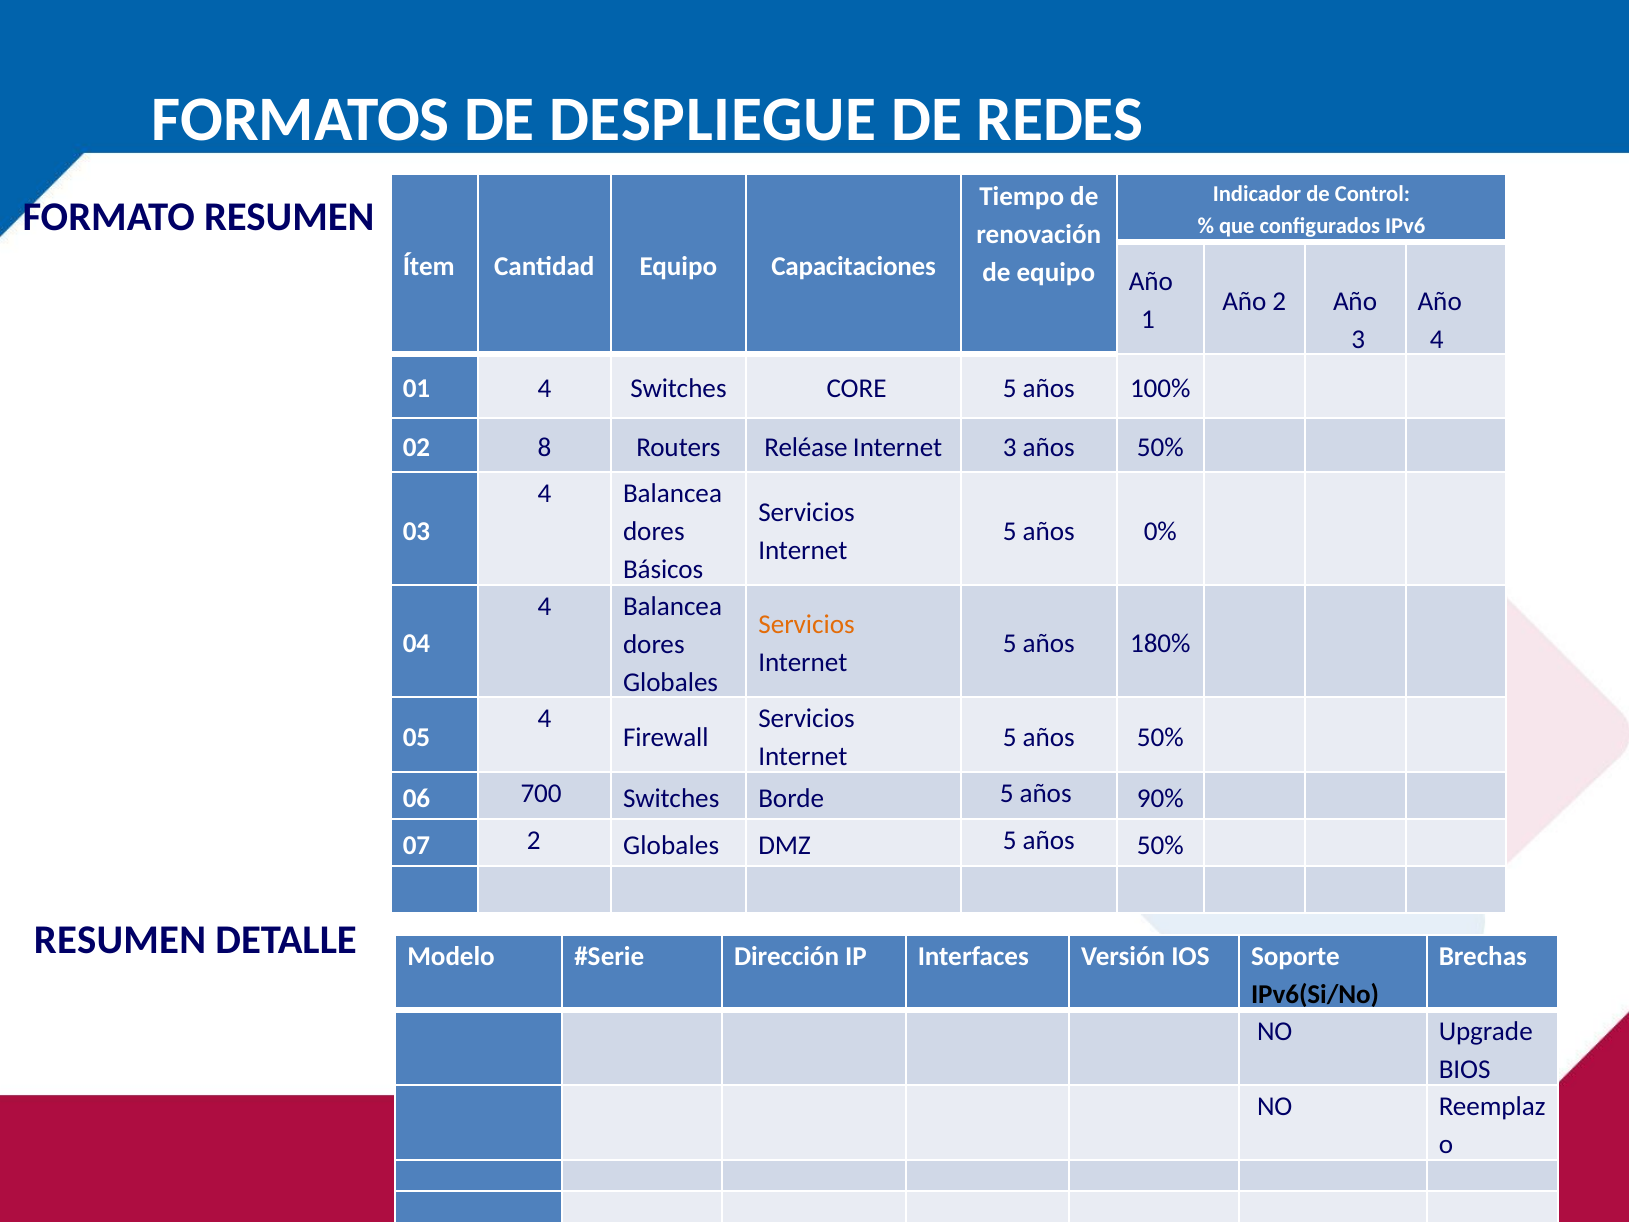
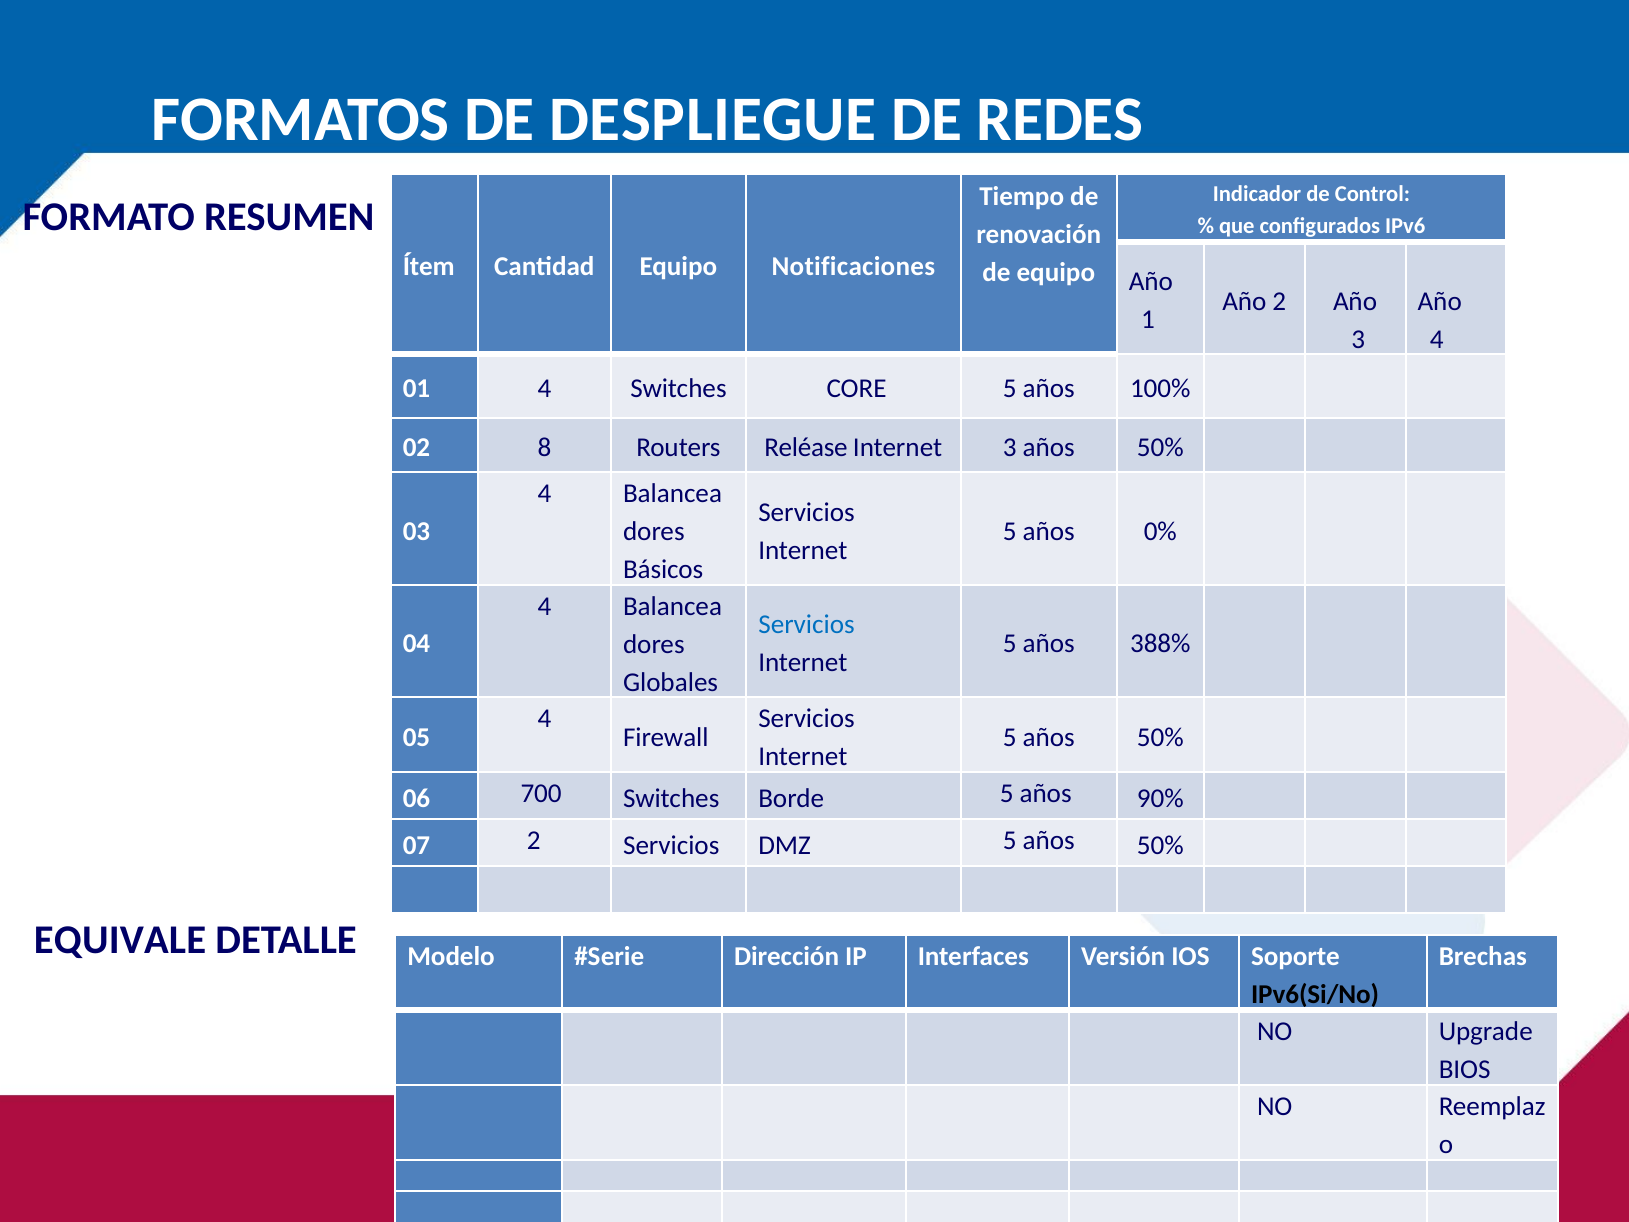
Capacitaciones: Capacitaciones -> Notificaciones (853, 267)
Servicios colour: orange -> blue (807, 624)
180%: 180% -> 388% (1160, 643)
2 Globales: Globales -> Servicios (671, 845)
RESUMEN: RESUMEN -> EQUIVALE (120, 940)
